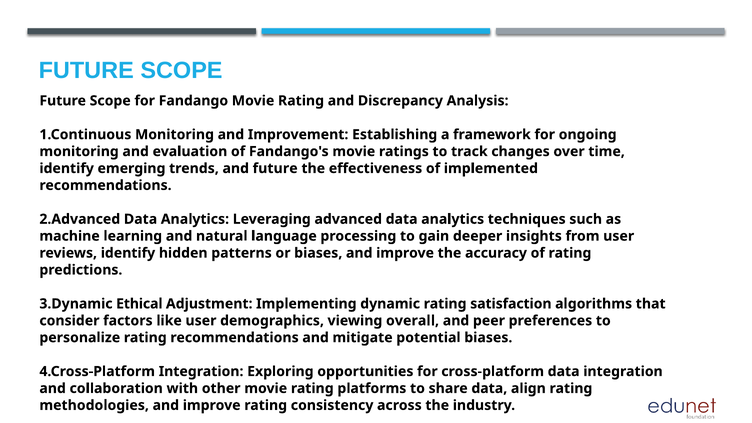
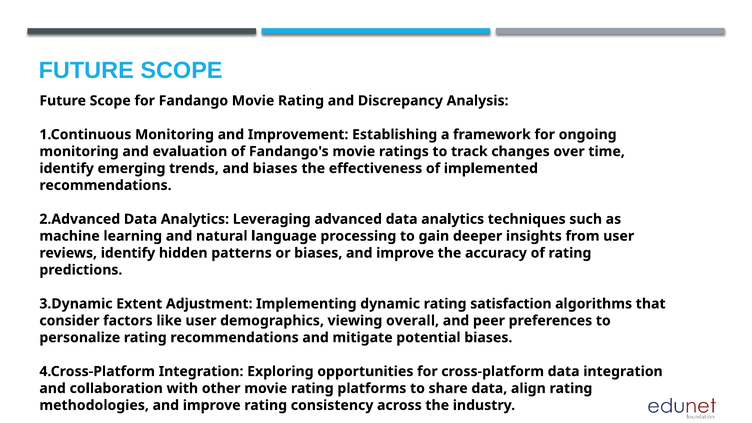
and future: future -> biases (275, 168)
Ethical: Ethical -> Extent (139, 304)
